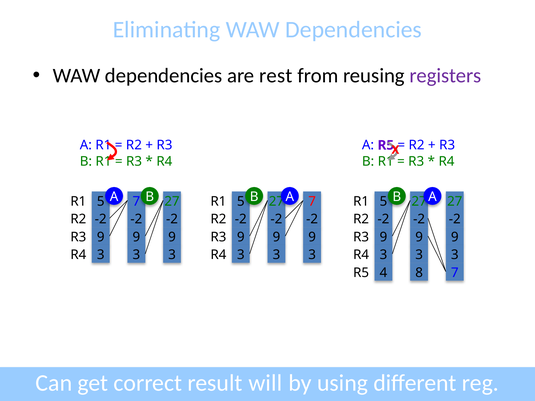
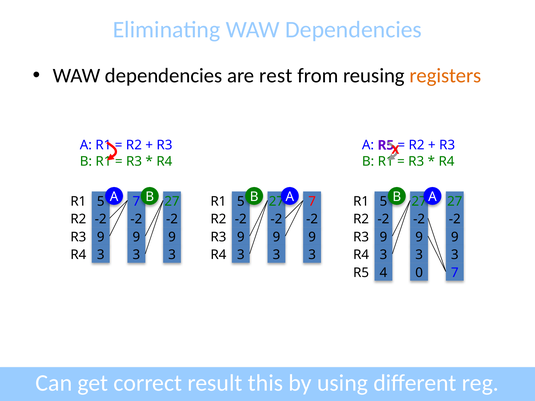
registers colour: purple -> orange (445, 76)
8: 8 -> 0 (419, 273)
will: will -> this (266, 383)
